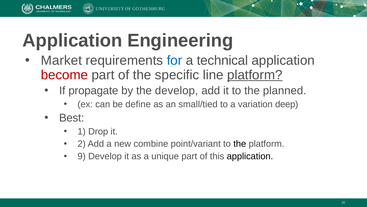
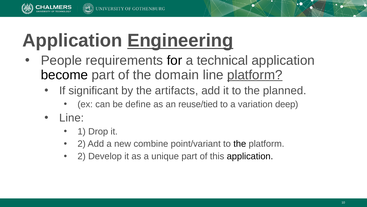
Engineering underline: none -> present (180, 41)
Market: Market -> People (61, 60)
for colour: blue -> black (175, 60)
become colour: red -> black (64, 75)
specific: specific -> domain (177, 75)
propagate: propagate -> significant (93, 90)
the develop: develop -> artifacts (177, 90)
small/tied: small/tied -> reuse/tied (198, 104)
Best: Best -> Line (72, 118)
9: 9 -> 2 (82, 156)
